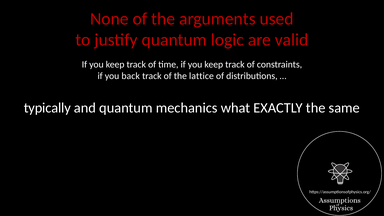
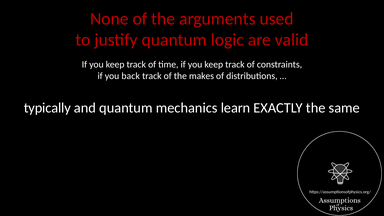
lattice: lattice -> makes (202, 76)
what: what -> learn (236, 108)
